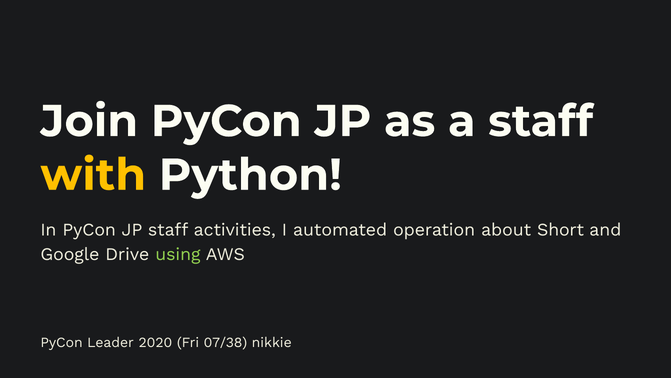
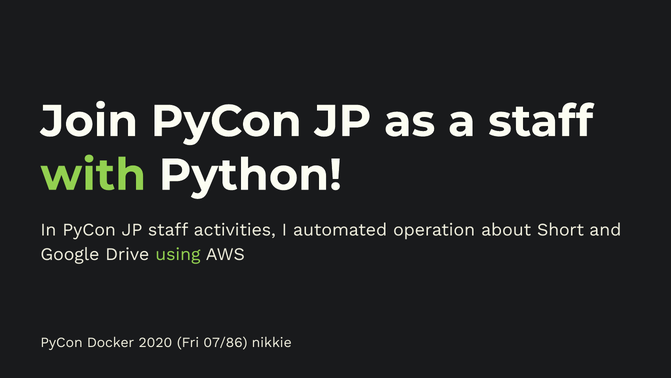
with colour: yellow -> light green (93, 175)
Leader: Leader -> Docker (111, 342)
07/38: 07/38 -> 07/86 (225, 342)
